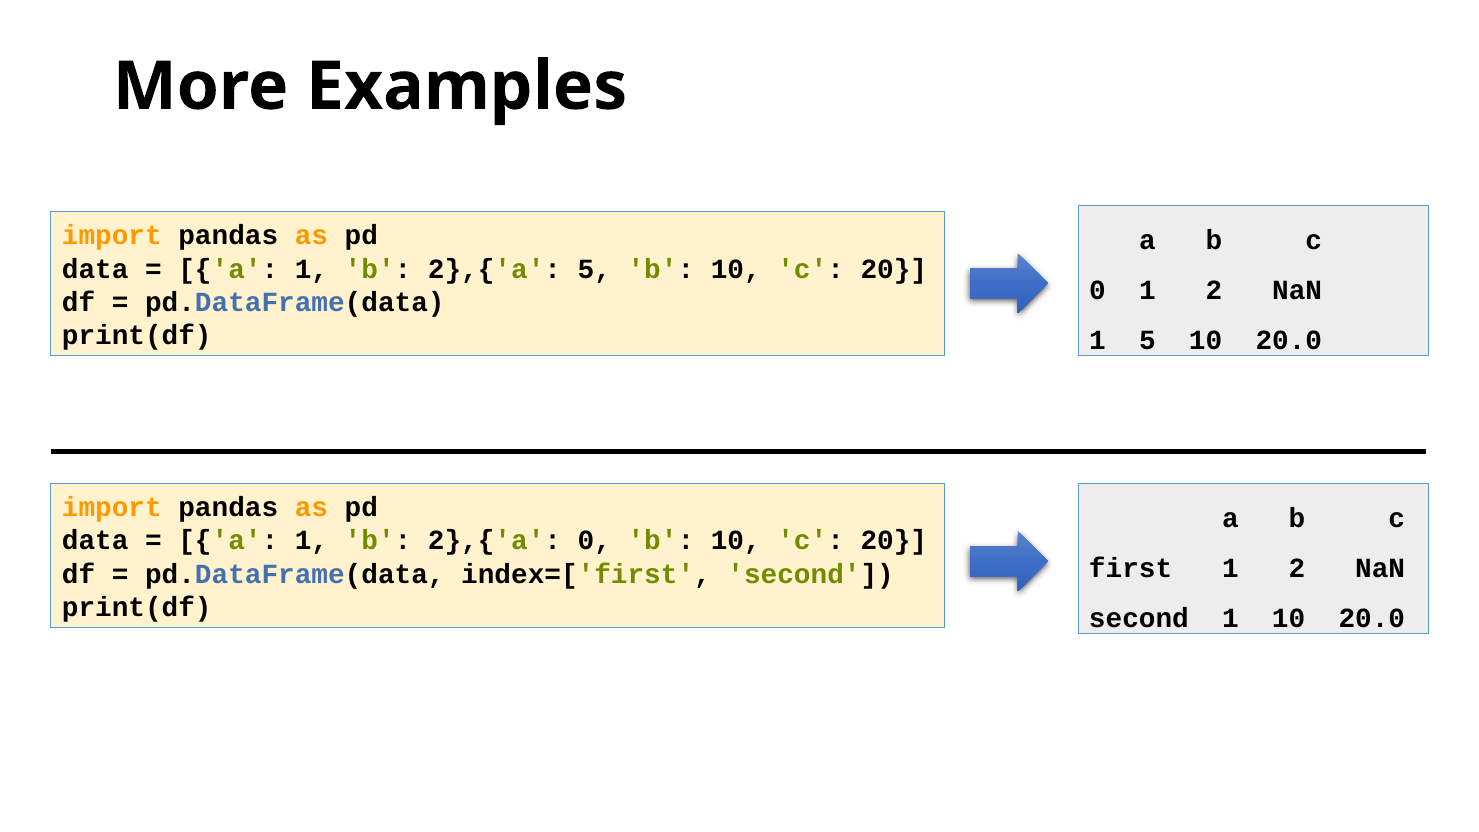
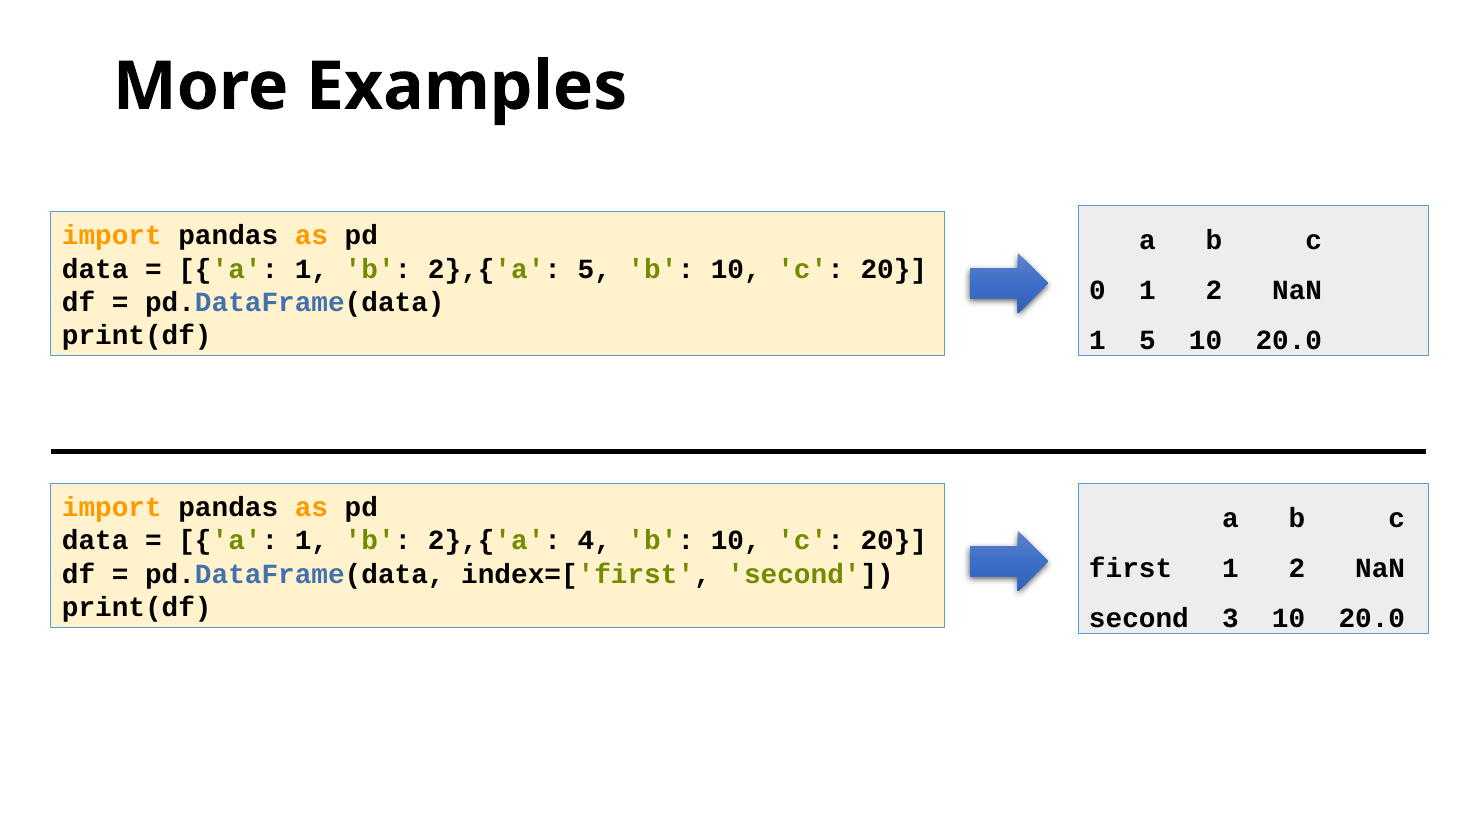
2},{'a 0: 0 -> 4 (594, 541)
second 1: 1 -> 3 (1230, 618)
